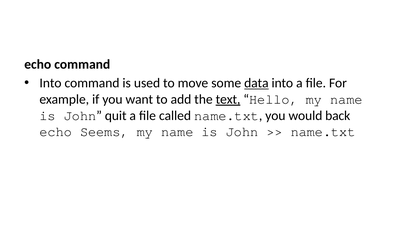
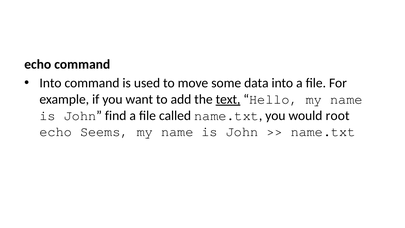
data underline: present -> none (256, 83)
quit: quit -> find (116, 116)
back: back -> root (338, 116)
